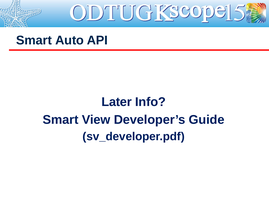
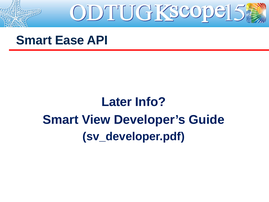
Auto: Auto -> Ease (70, 40)
